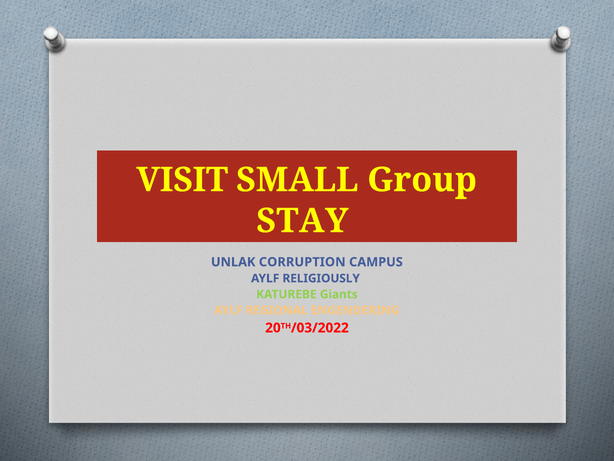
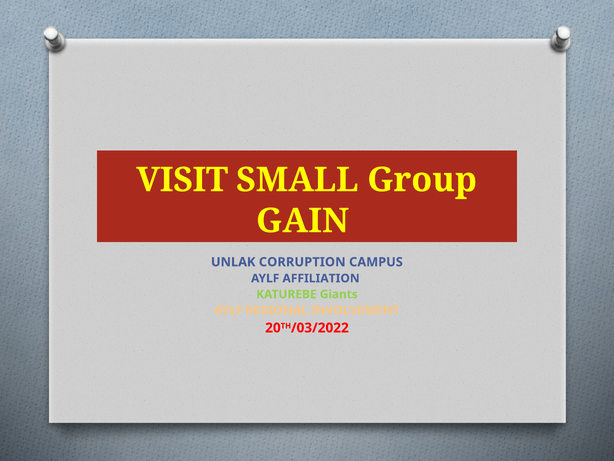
STAY: STAY -> GAIN (302, 221)
RELIGIOUSLY: RELIGIOUSLY -> AFFILIATION (321, 278)
ENGENDERING: ENGENDERING -> INVOLVEMENT (355, 310)
